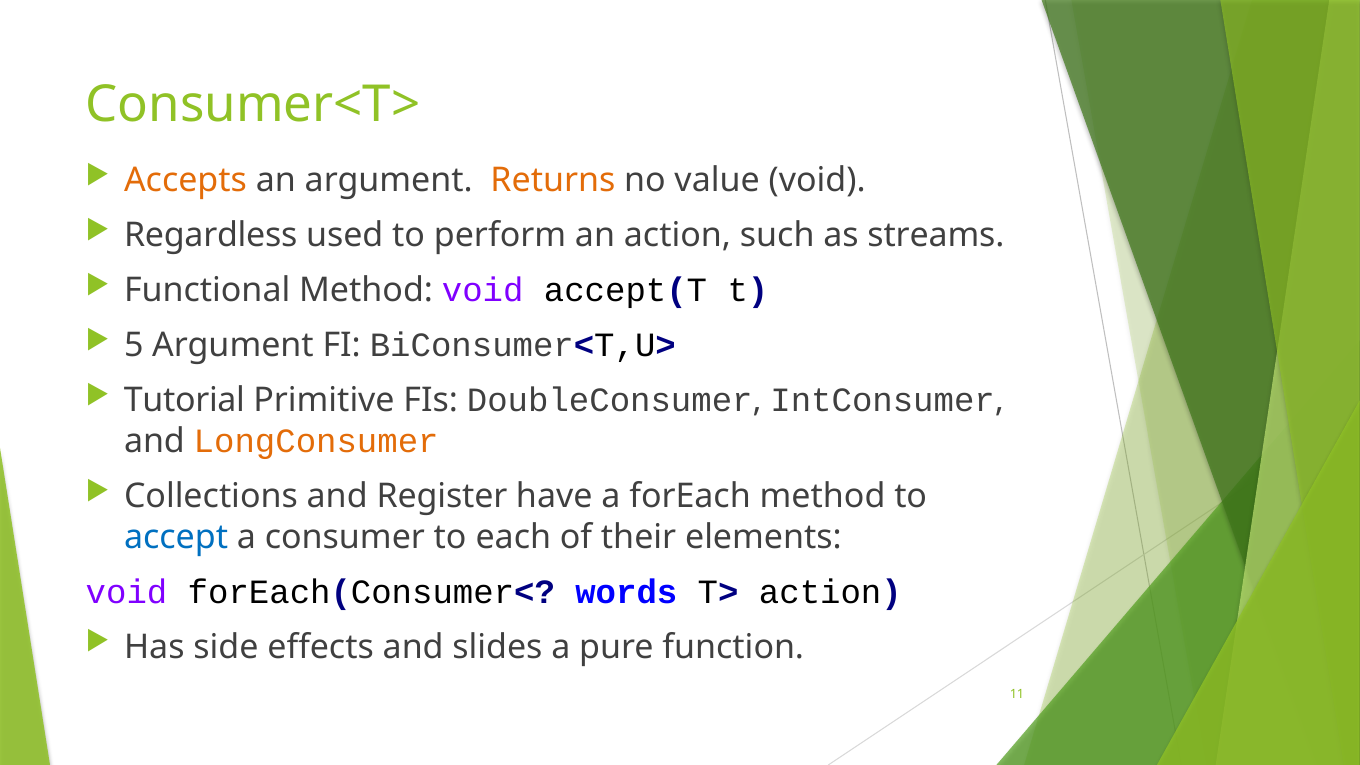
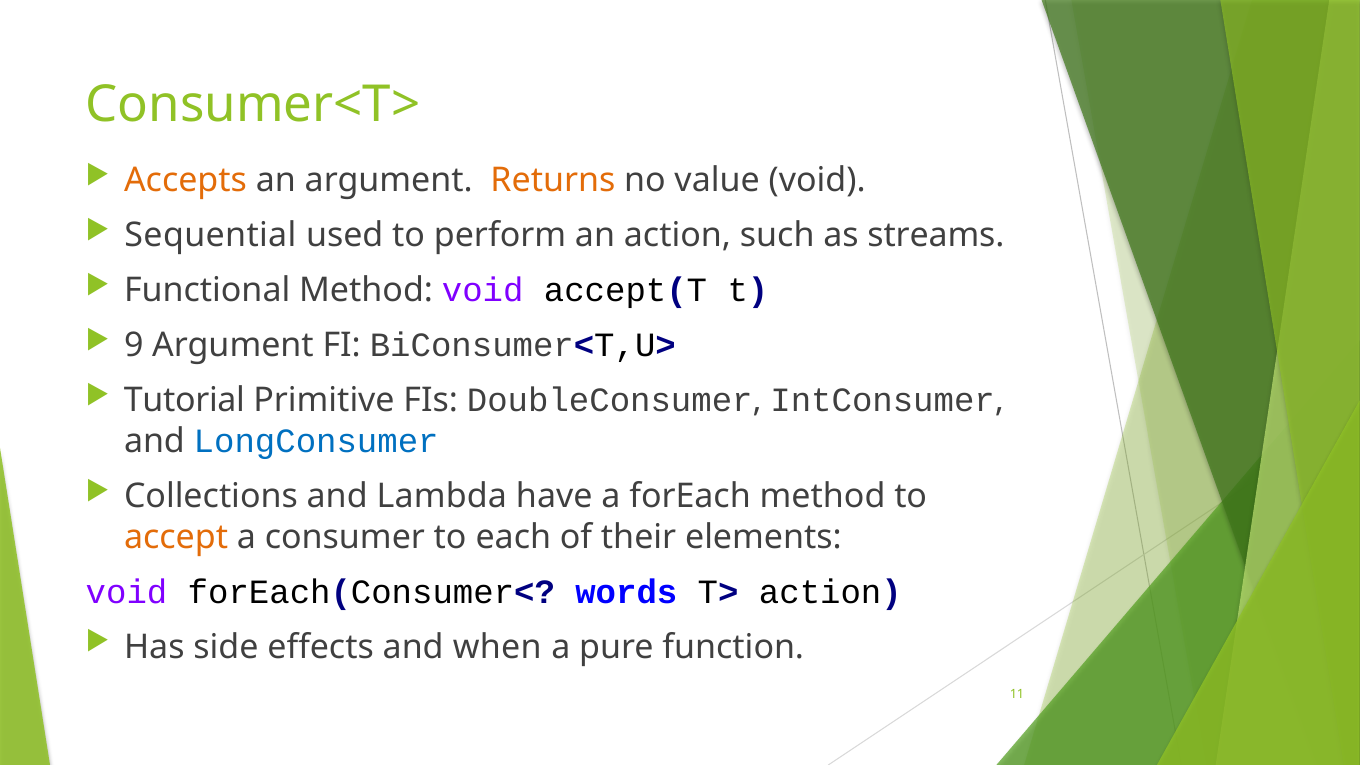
Regardless: Regardless -> Sequential (210, 235)
5: 5 -> 9 (134, 345)
LongConsumer colour: orange -> blue (316, 441)
Register: Register -> Lambda (442, 496)
accept colour: blue -> orange (176, 537)
slides: slides -> when (497, 647)
